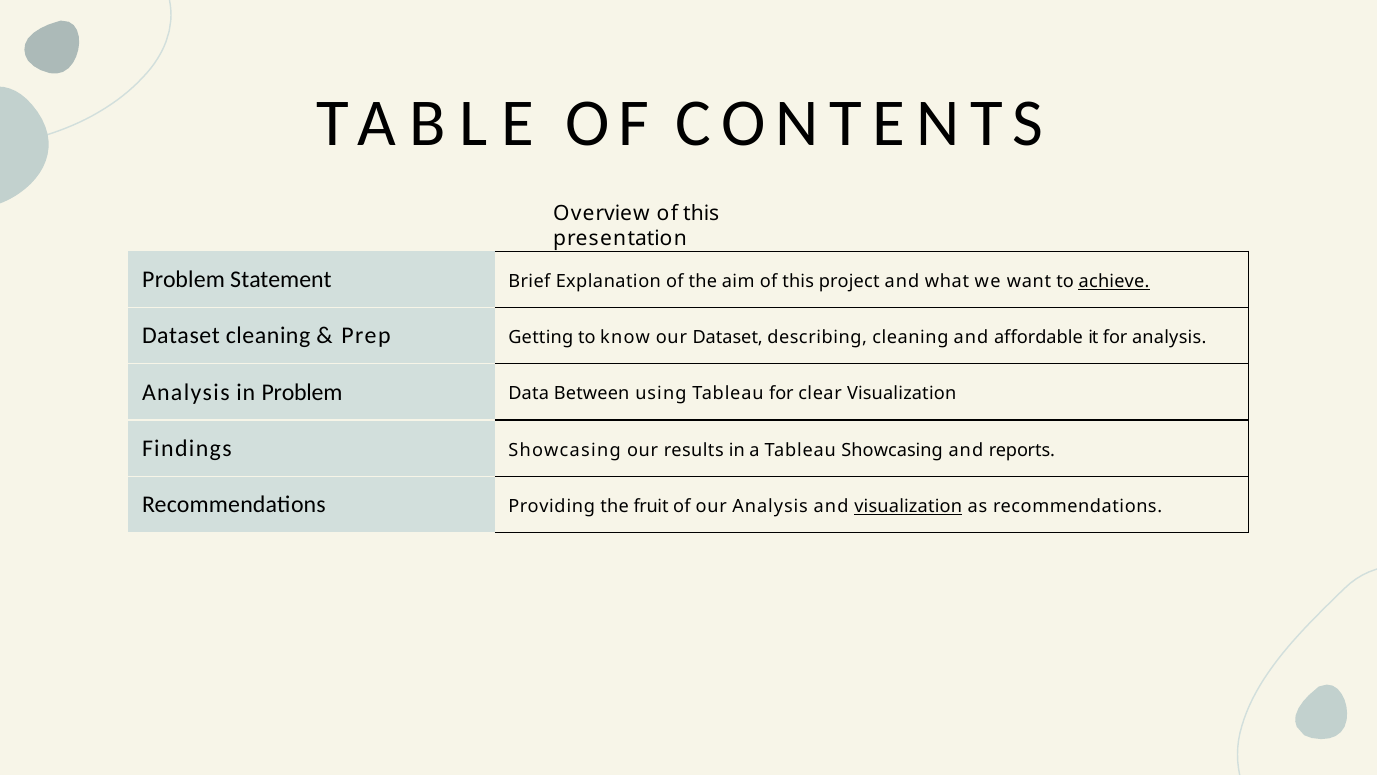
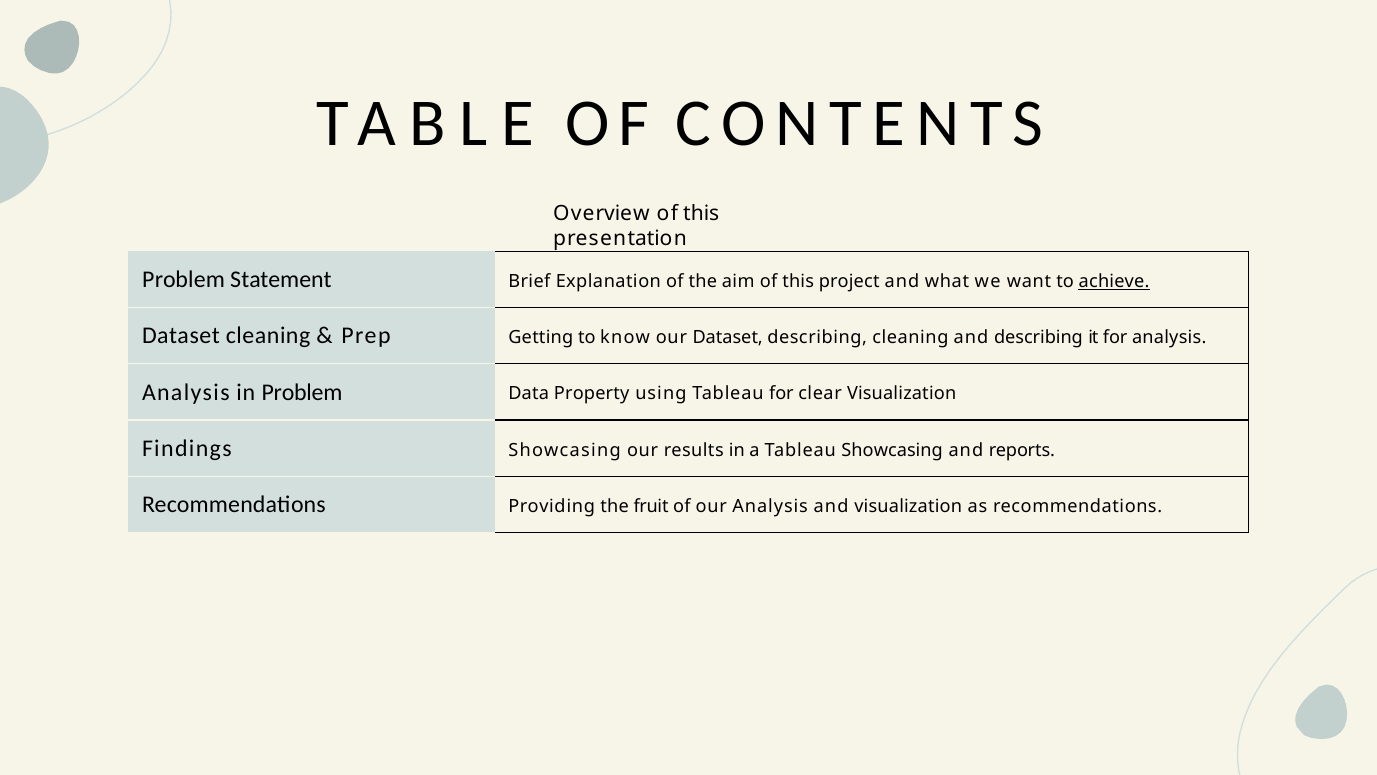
and affordable: affordable -> describing (1038, 337)
Between: Between -> Property (592, 394)
visualization underline: present -> none (908, 506)
